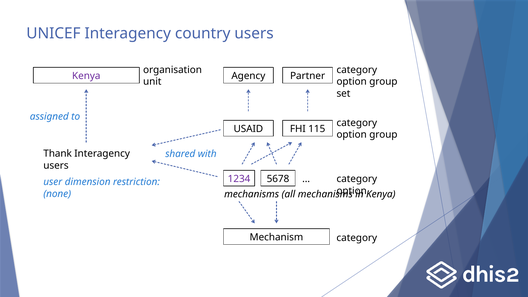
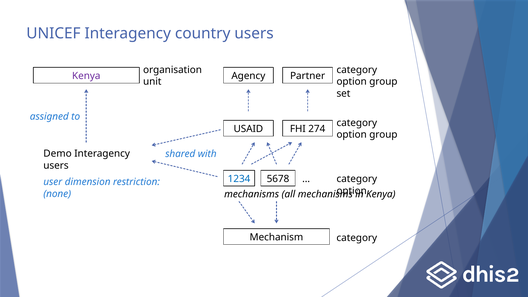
115: 115 -> 274 (317, 129)
Thank: Thank -> Demo (58, 154)
1234 colour: purple -> blue (239, 179)
